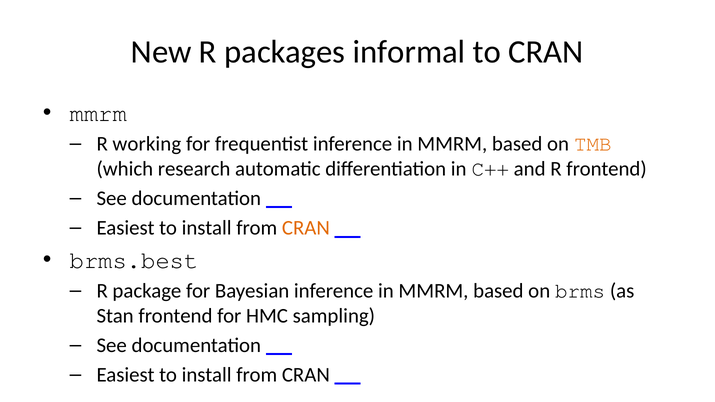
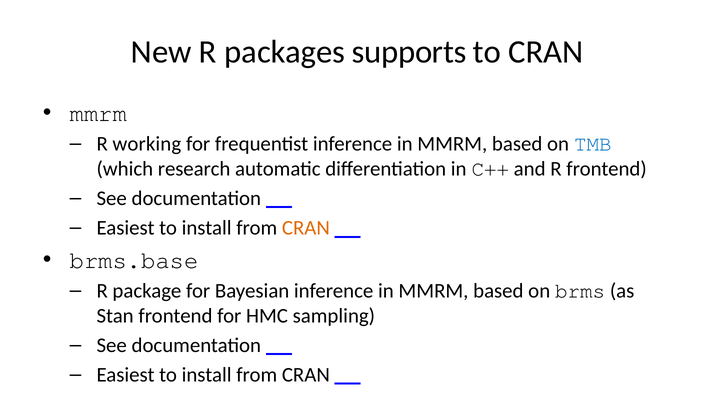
informal: informal -> supports (409, 52)
TMB colour: orange -> blue (593, 144)
brms.best: brms.best -> brms.base (134, 260)
